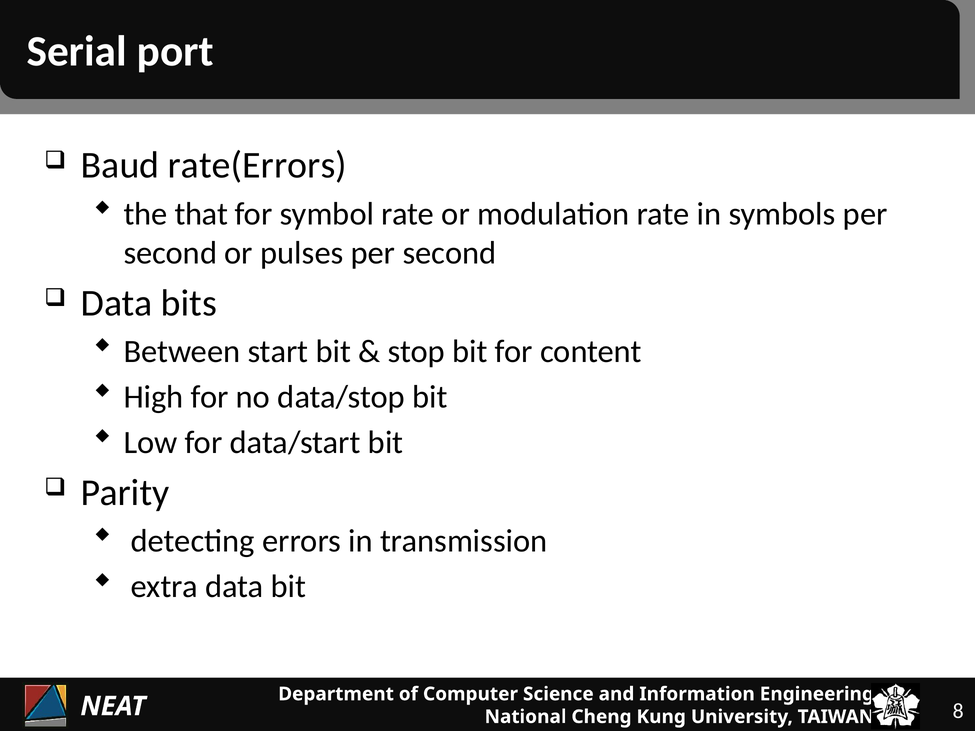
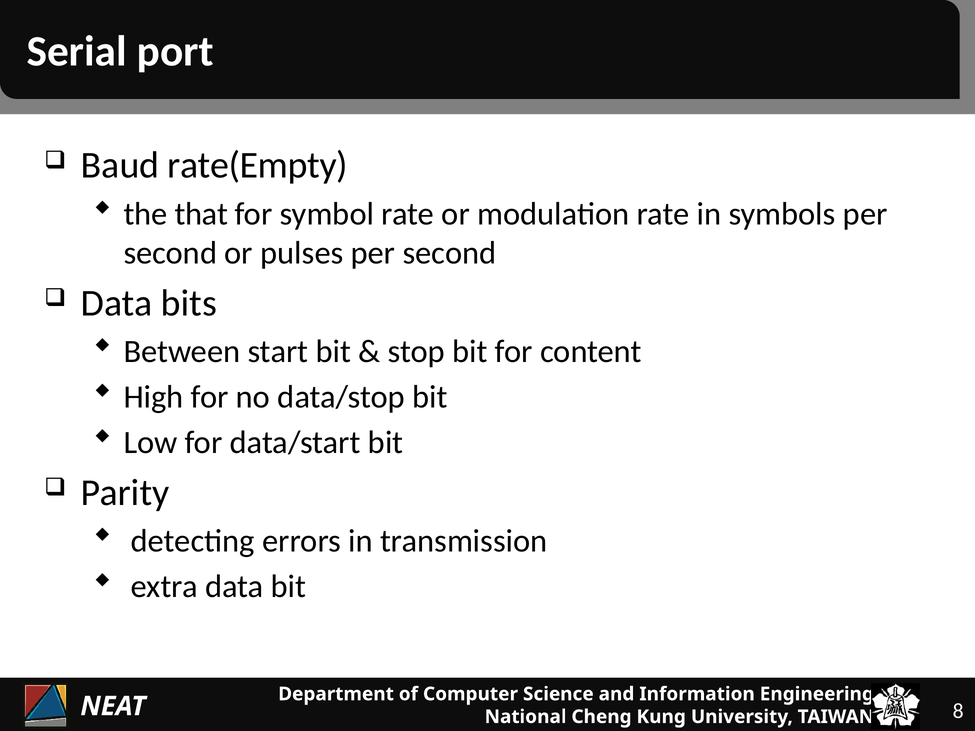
rate(Errors: rate(Errors -> rate(Empty (258, 166)
